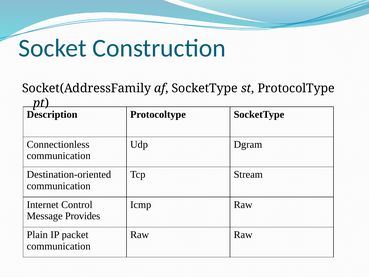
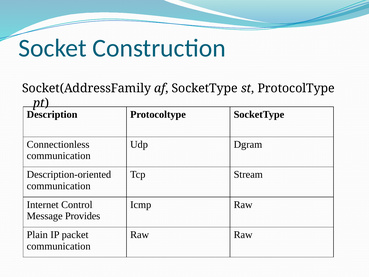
Destination-oriented: Destination-oriented -> Description-oriented (69, 174)
